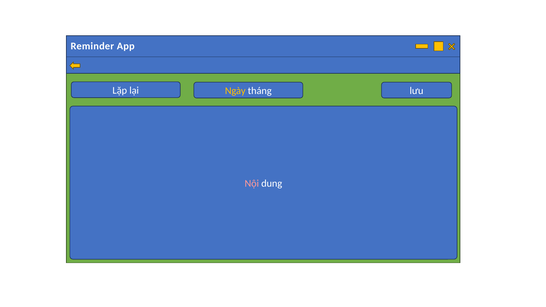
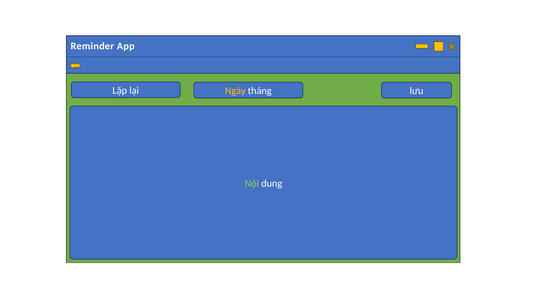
Nội colour: pink -> light green (252, 183)
